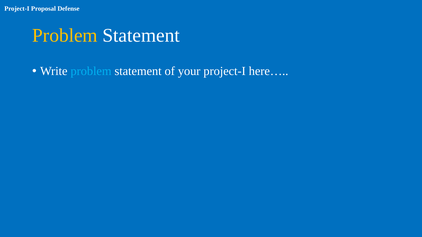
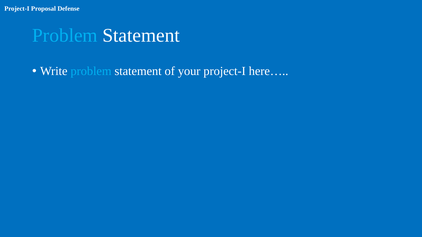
Problem colour: yellow -> light blue (65, 35)
